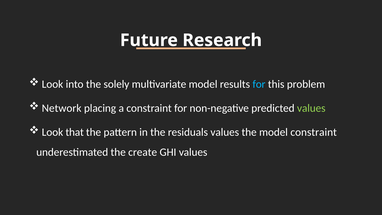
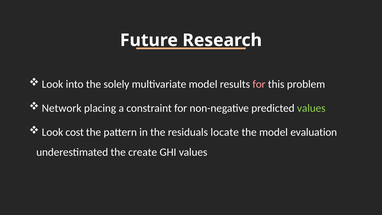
for colour: light blue -> pink (259, 84)
that: that -> cost (75, 132)
residuals values: values -> locate (225, 132)
model constraint: constraint -> evaluation (314, 132)
